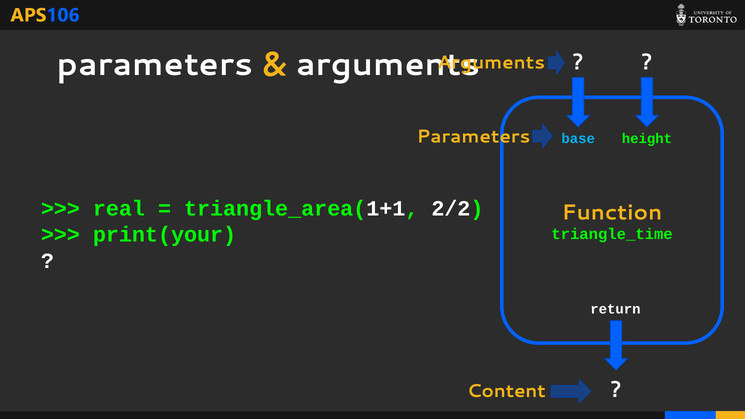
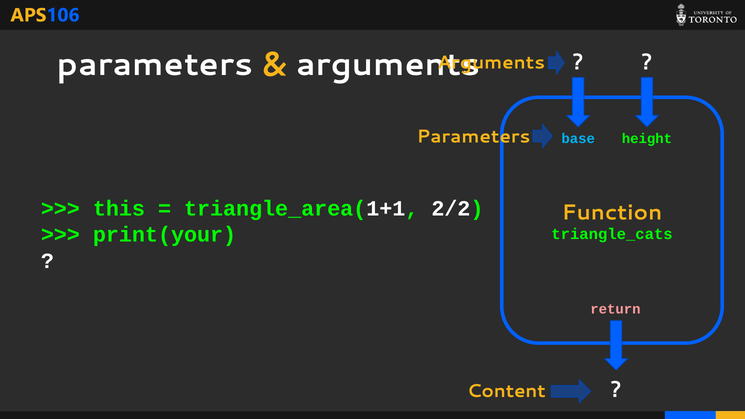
real: real -> this (119, 209)
triangle_time: triangle_time -> triangle_cats (612, 234)
return colour: white -> pink (615, 309)
